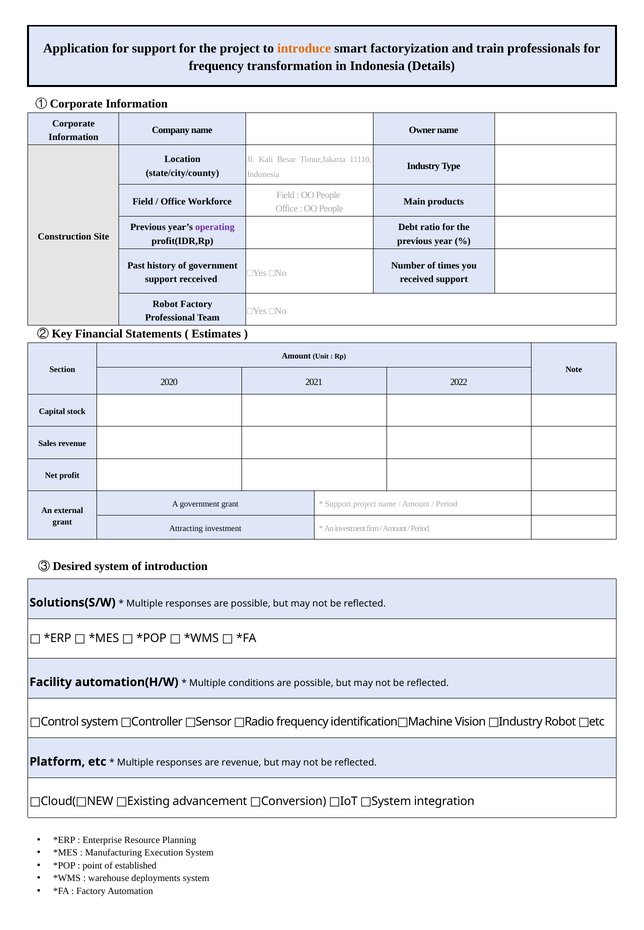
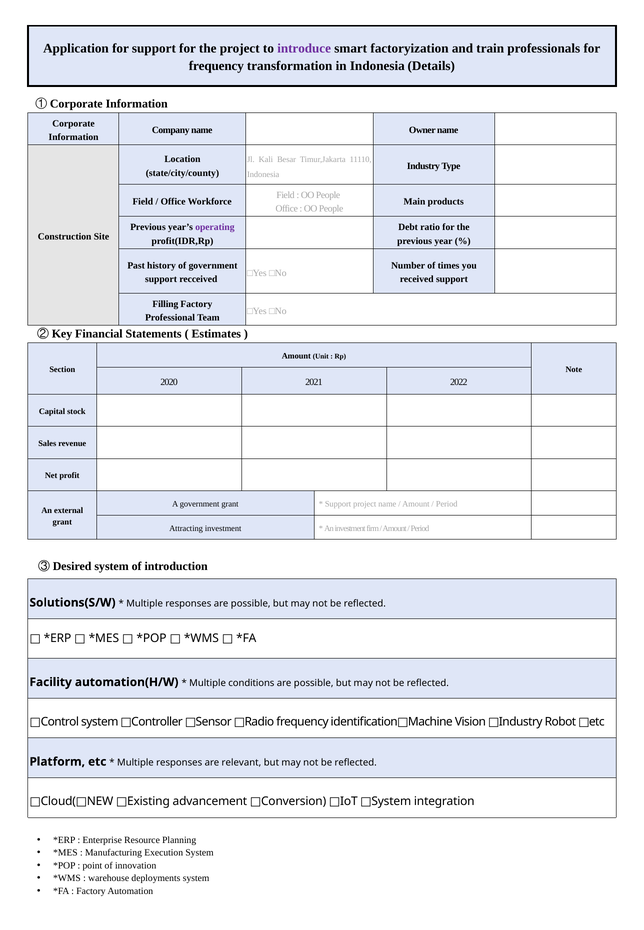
introduce colour: orange -> purple (304, 49)
Robot: Robot -> Filling (165, 304)
are revenue: revenue -> relevant (241, 763)
established: established -> innovation (136, 866)
